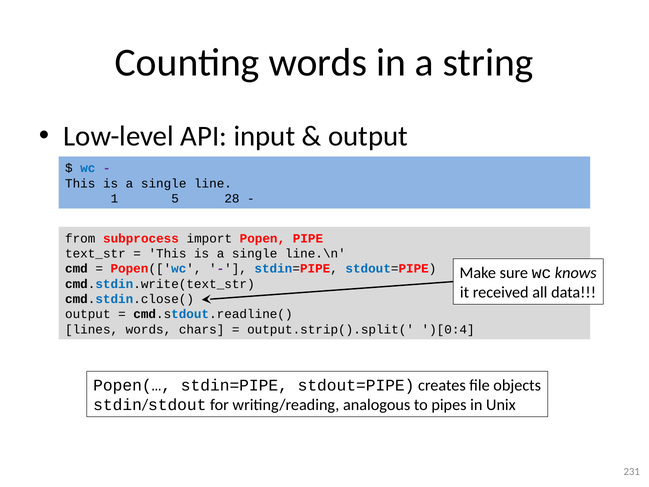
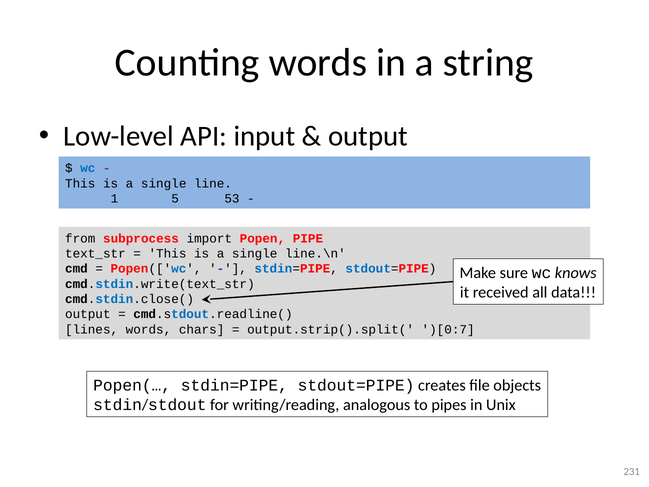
28: 28 -> 53 (232, 198)
)[0:4: )[0:4 -> )[0:7 (448, 329)
